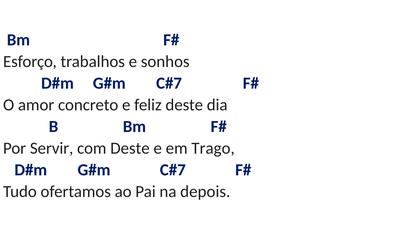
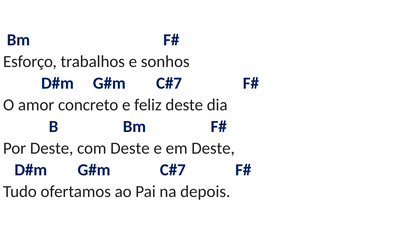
Por Servir: Servir -> Deste (52, 148)
em Trago: Trago -> Deste (213, 148)
